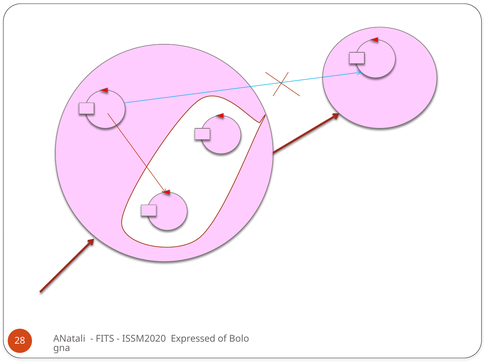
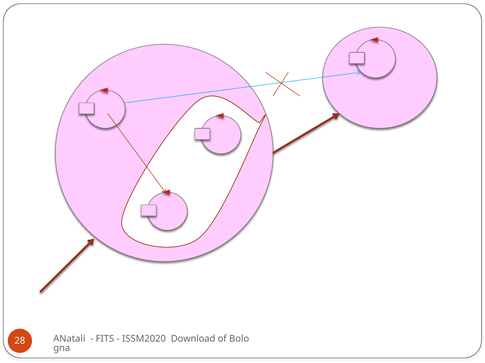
Expressed: Expressed -> Download (193, 339)
